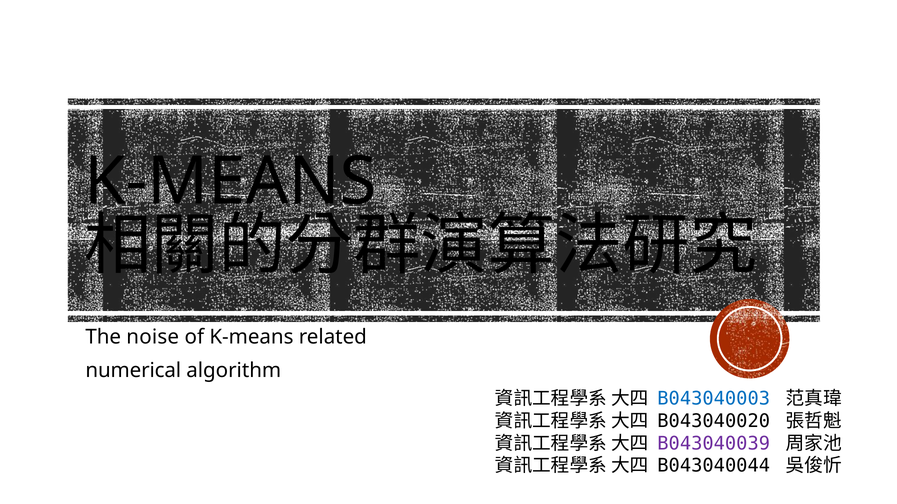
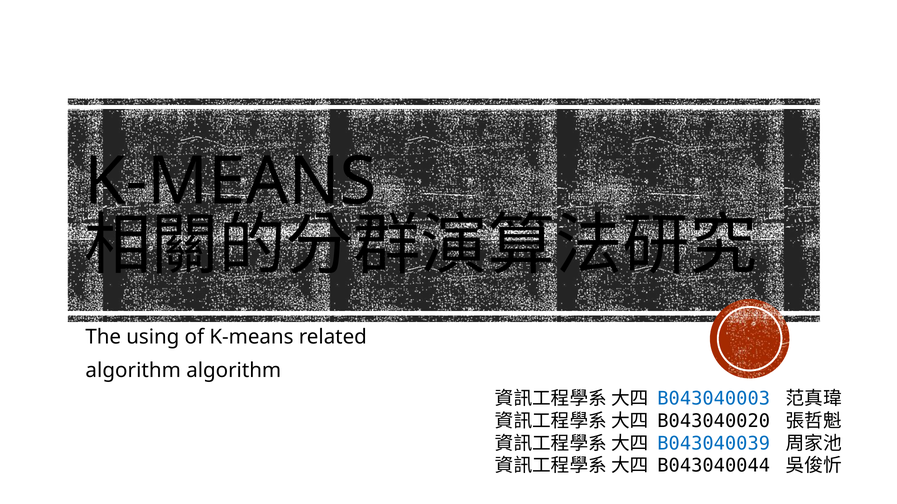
noise: noise -> using (153, 337)
numerical: numerical -> algorithm (133, 371)
B043040039 colour: purple -> blue (714, 444)
